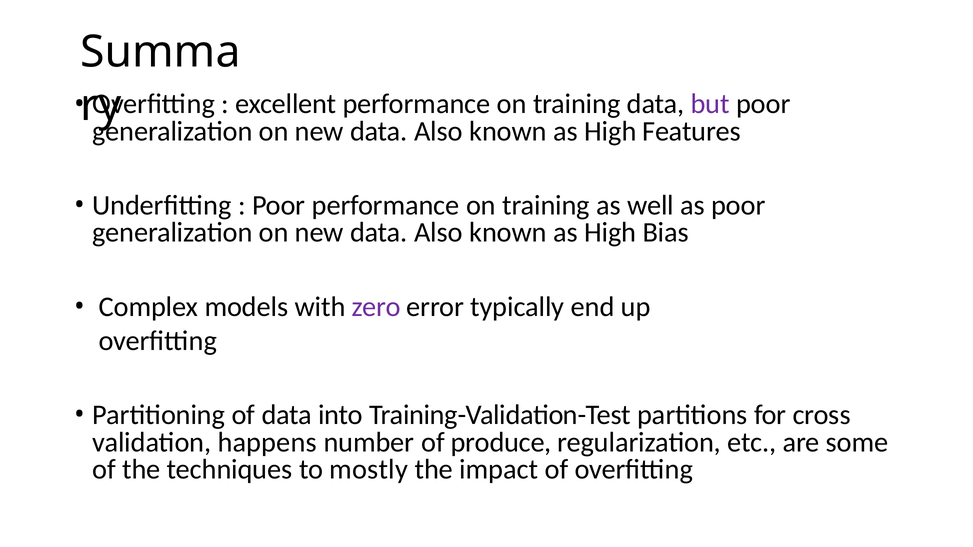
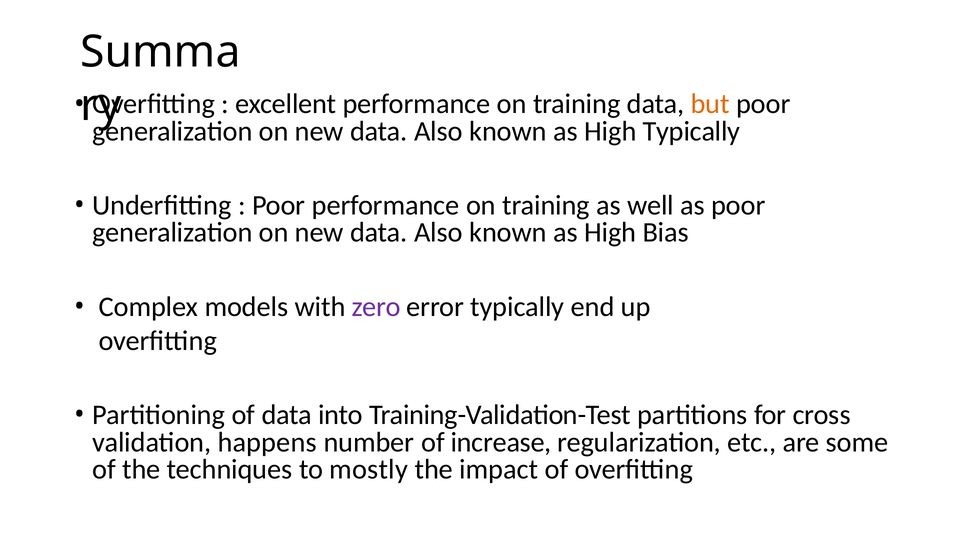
but colour: purple -> orange (710, 104)
High Features: Features -> Typically (691, 131)
produce: produce -> increase (501, 443)
